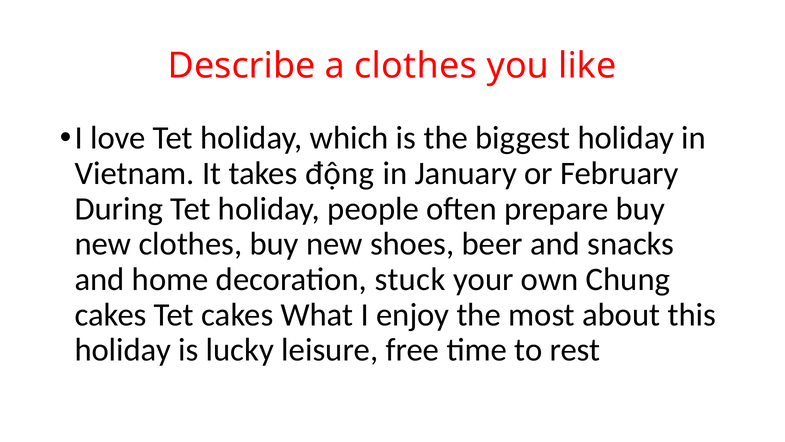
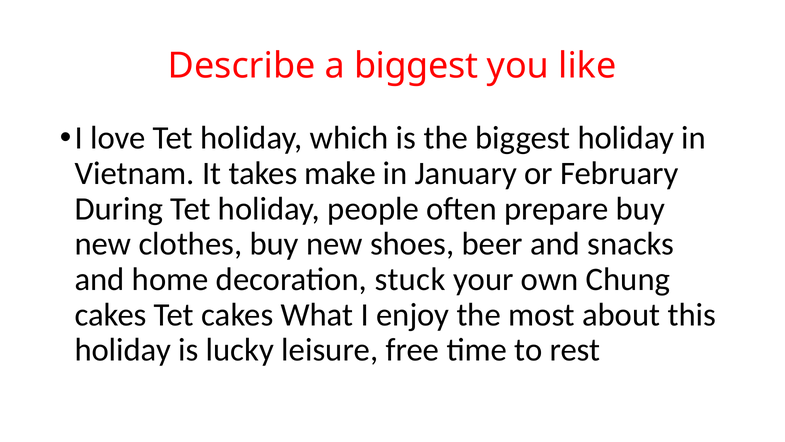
a clothes: clothes -> biggest (416, 66)
động: động -> make (340, 173)
